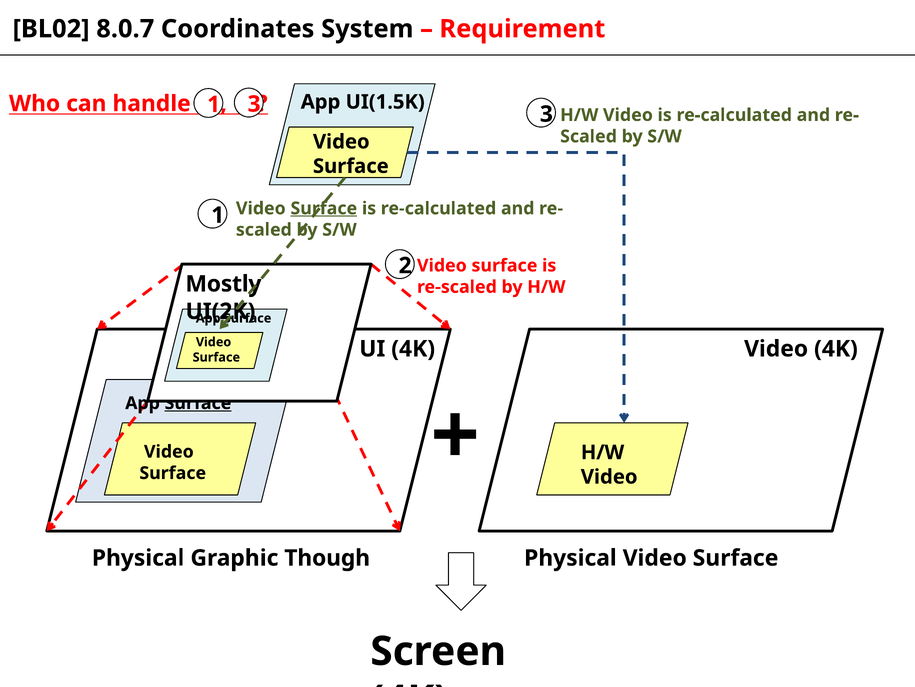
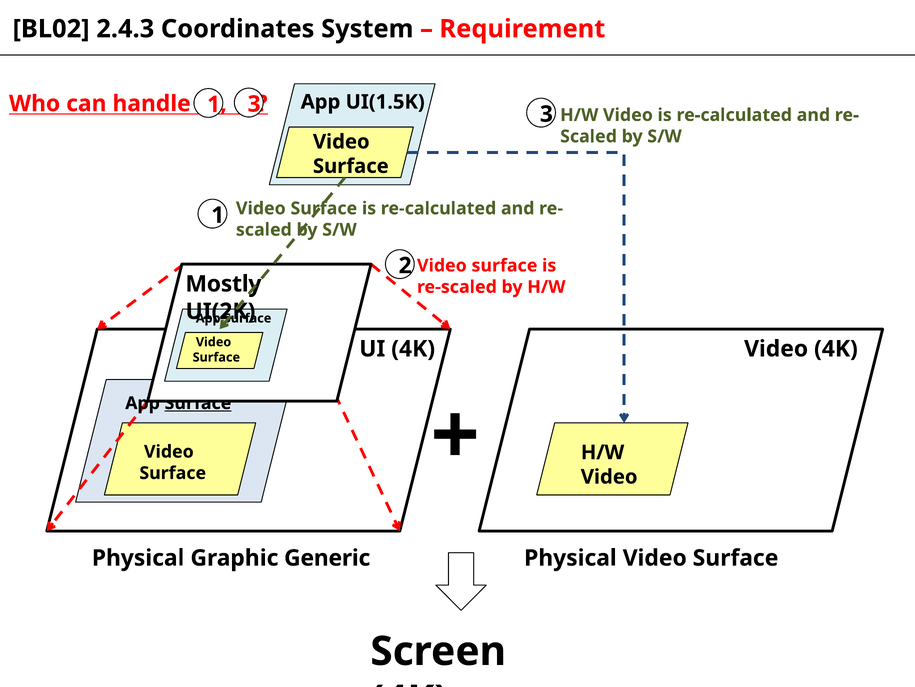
8.0.7: 8.0.7 -> 2.4.3 (125, 29)
Surface underline: present -> none (324, 208)
Though: Though -> Generic (327, 557)
